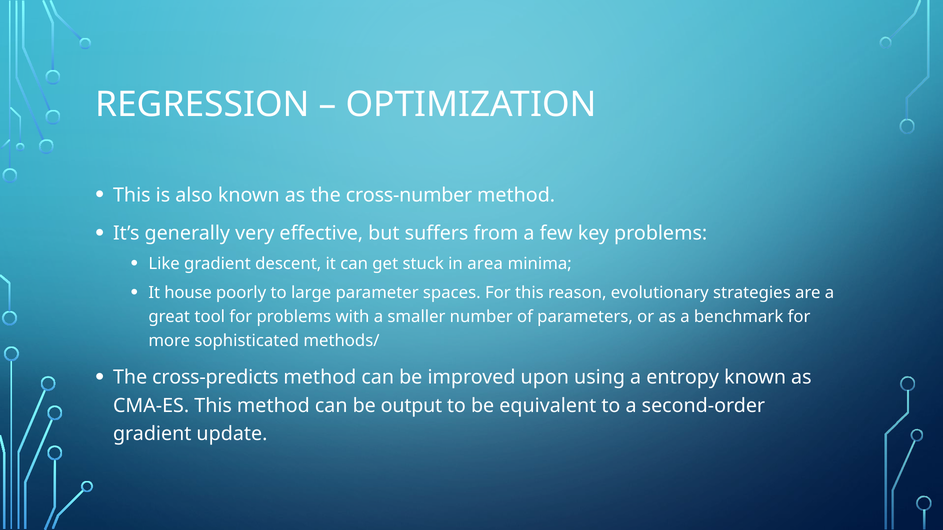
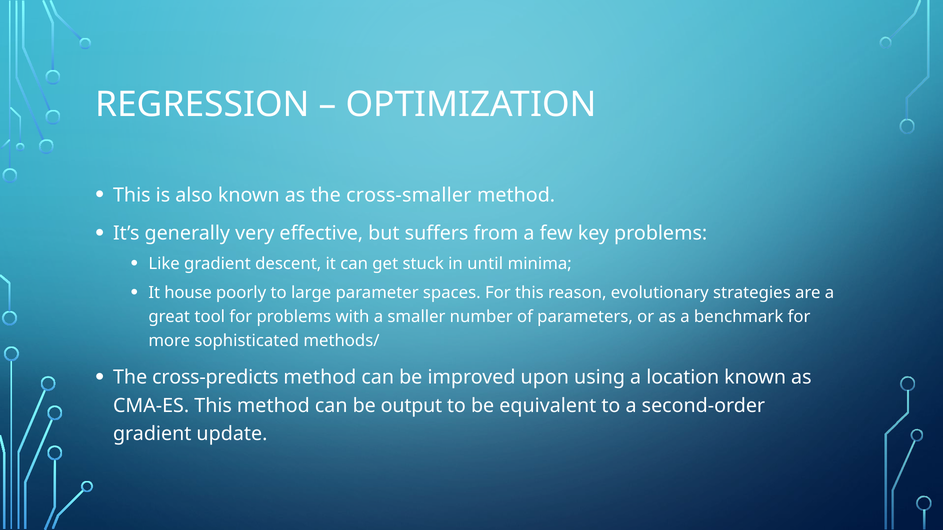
cross-number: cross-number -> cross-smaller (409, 195)
area: area -> until (485, 264)
entropy: entropy -> location (683, 378)
